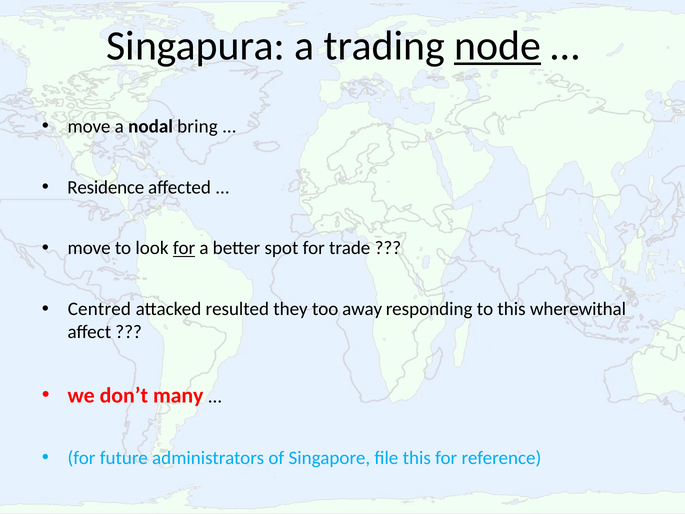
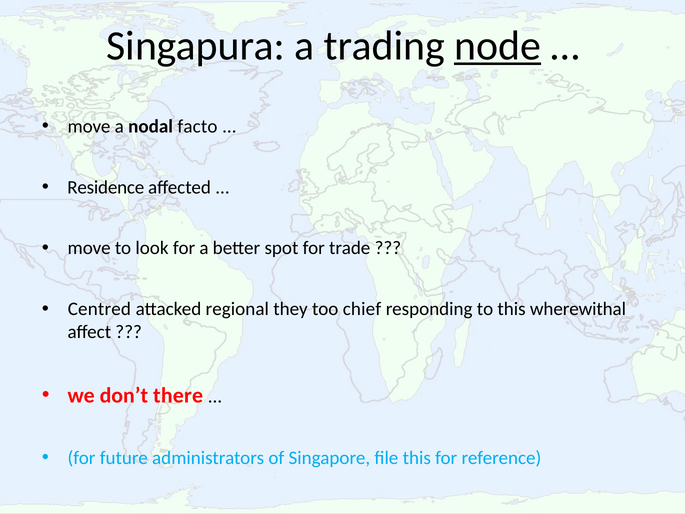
bring: bring -> facto (197, 126)
for underline: present -> none (184, 248)
resulted: resulted -> regional (237, 309)
away: away -> chief (362, 309)
many: many -> there (178, 395)
